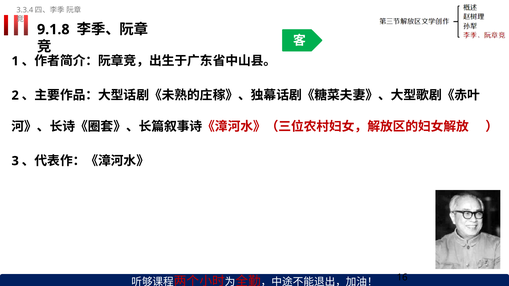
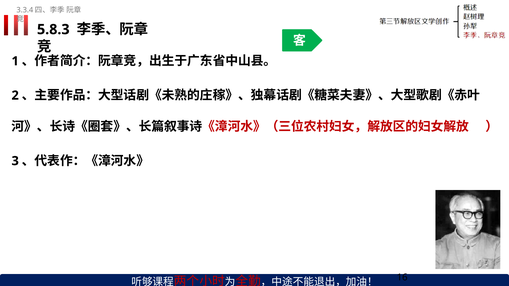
9.1.8: 9.1.8 -> 5.8.3 (53, 29)
